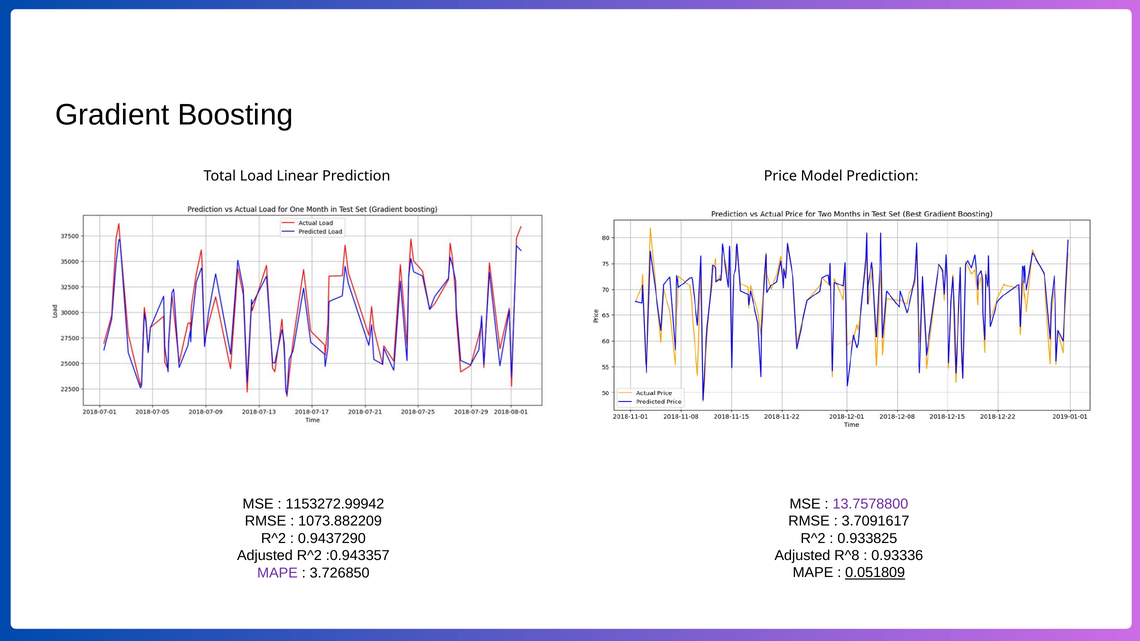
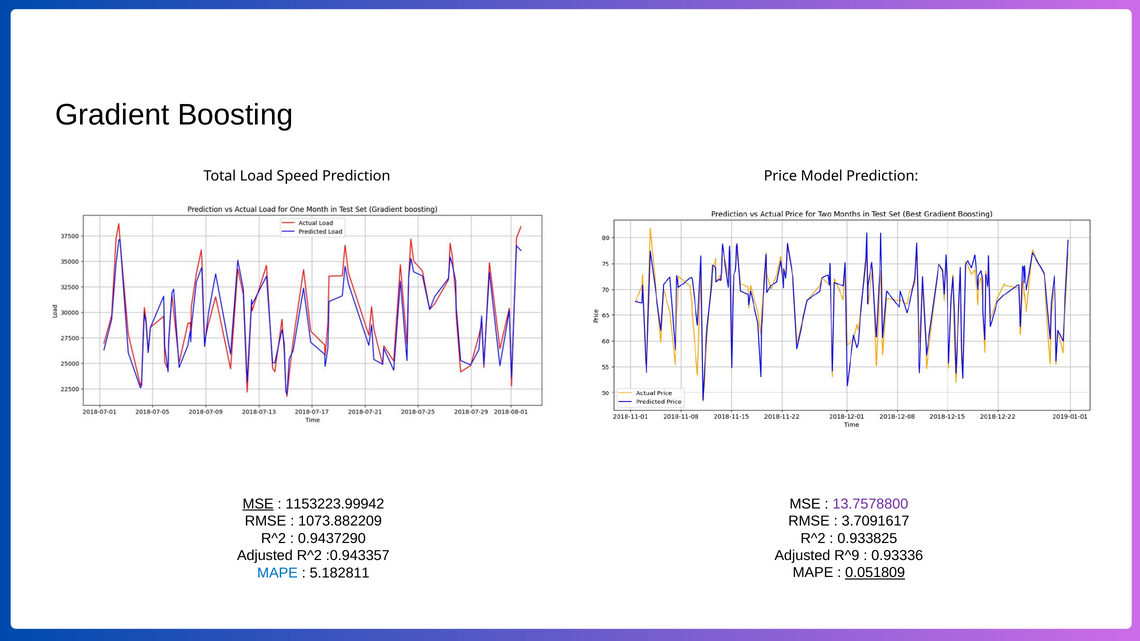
Linear: Linear -> Speed (298, 176)
MSE underline: none -> present (258, 504)
1153272.99942: 1153272.99942 -> 1153223.99942 (335, 504)
R^8: R^8 -> R^9 (847, 556)
MAPE colour: purple -> blue (278, 573)
3.726850: 3.726850 -> 5.182811 (340, 573)
